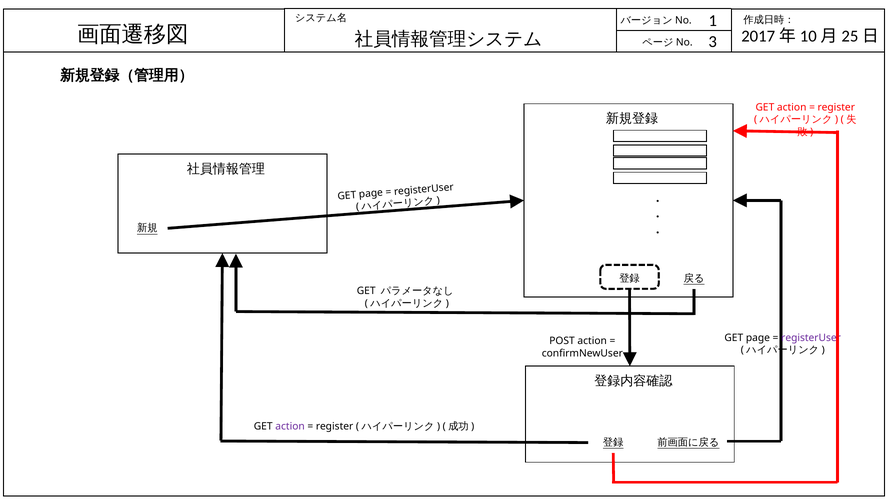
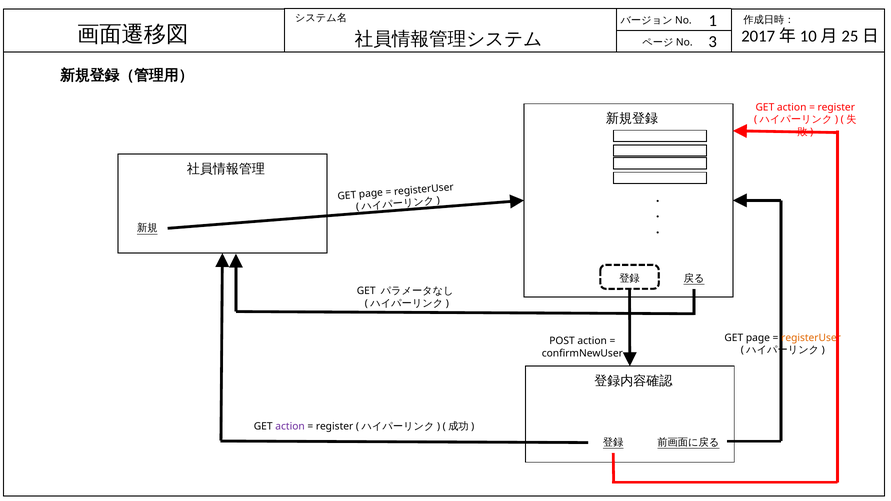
registerUser colour: purple -> orange (811, 338)
